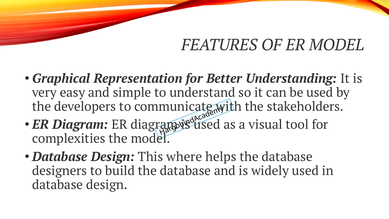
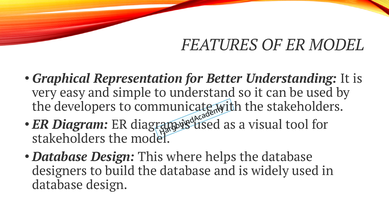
complexities: complexities -> stakeholders (69, 139)
